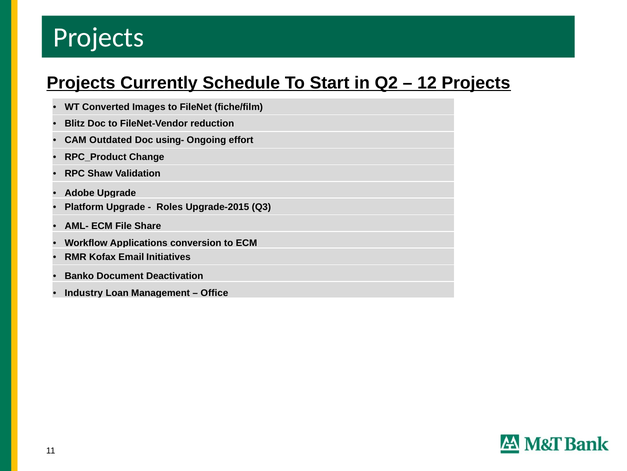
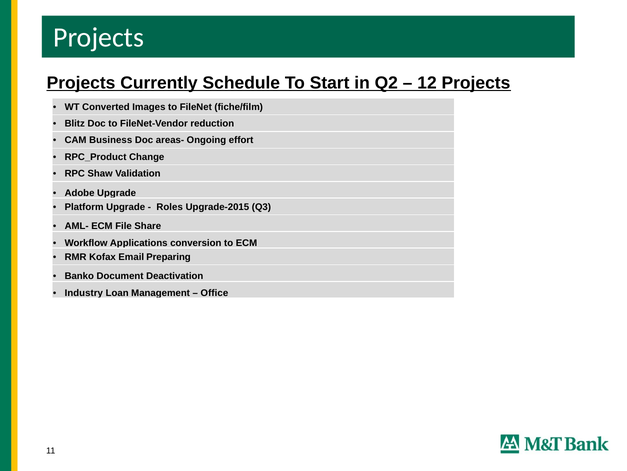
Outdated: Outdated -> Business (111, 140)
using-: using- -> areas- (170, 140)
Initiatives: Initiatives -> Preparing (169, 257)
